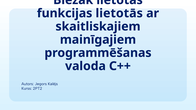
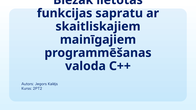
funkcijas lietotās: lietotās -> sapratu (119, 13)
